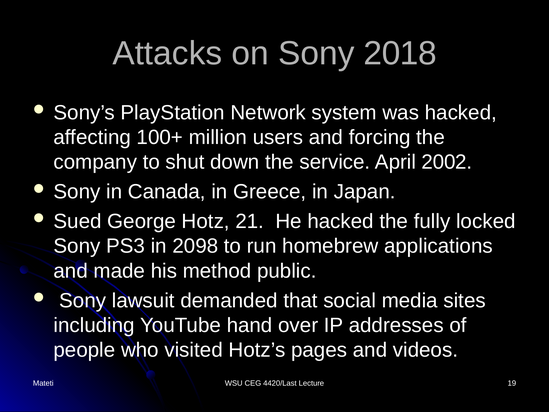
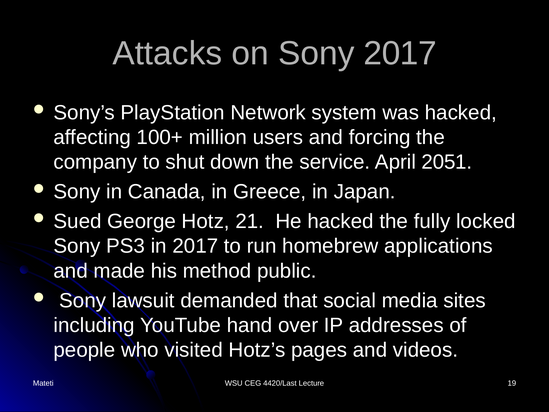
Sony 2018: 2018 -> 2017 (400, 53)
2002: 2002 -> 2051 (447, 162)
in 2098: 2098 -> 2017 (195, 246)
